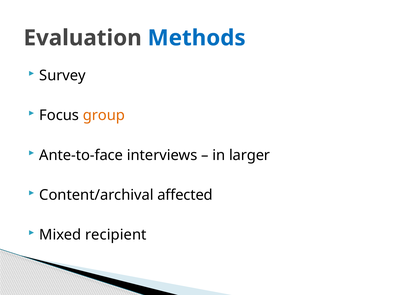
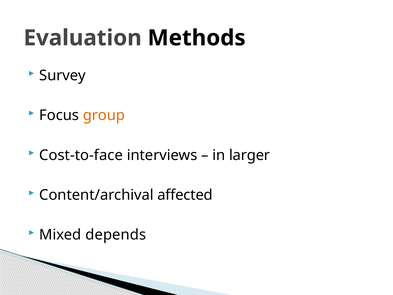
Methods colour: blue -> black (197, 38)
Ante-to-face: Ante-to-face -> Cost-to-face (81, 155)
recipient: recipient -> depends (116, 235)
